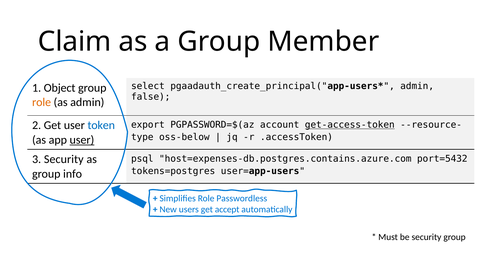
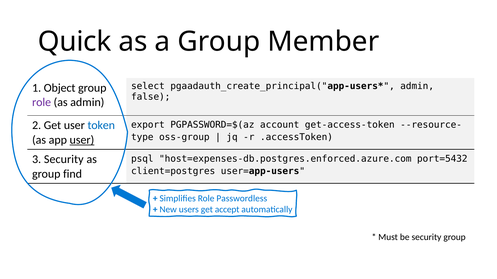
Claim: Claim -> Quick (75, 42)
role colour: orange -> purple (42, 103)
get-access-token underline: present -> none (350, 125)
oss-below: oss-below -> oss-group (184, 137)
host=expenses-db.postgres.contains.azure.com: host=expenses-db.postgres.contains.azure.com -> host=expenses-db.postgres.enforced.azure.com (285, 159)
tokens=postgres: tokens=postgres -> client=postgres (173, 171)
info: info -> find (73, 174)
